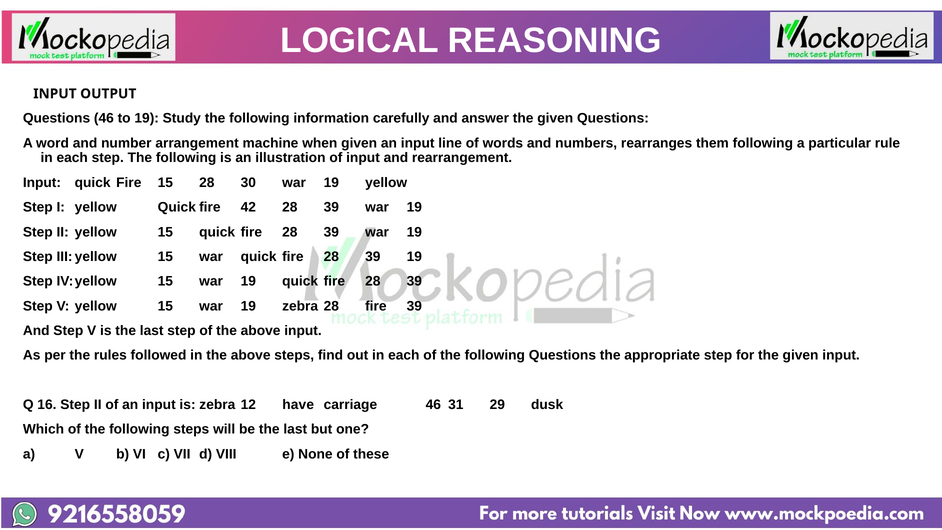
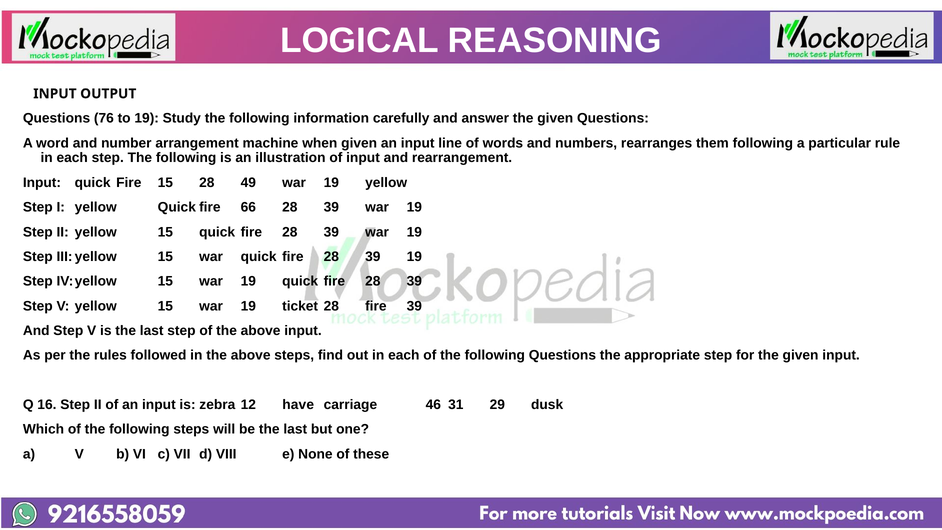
Questions 46: 46 -> 76 (104, 118)
30: 30 -> 49 (248, 183)
42: 42 -> 66 (248, 207)
19 zebra: zebra -> ticket (300, 306)
